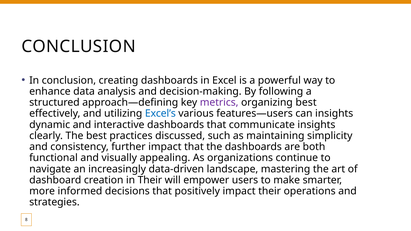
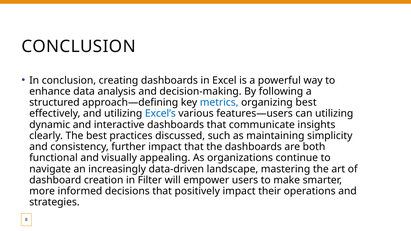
metrics colour: purple -> blue (219, 103)
can insights: insights -> utilizing (334, 114)
in Their: Their -> Filter (150, 180)
